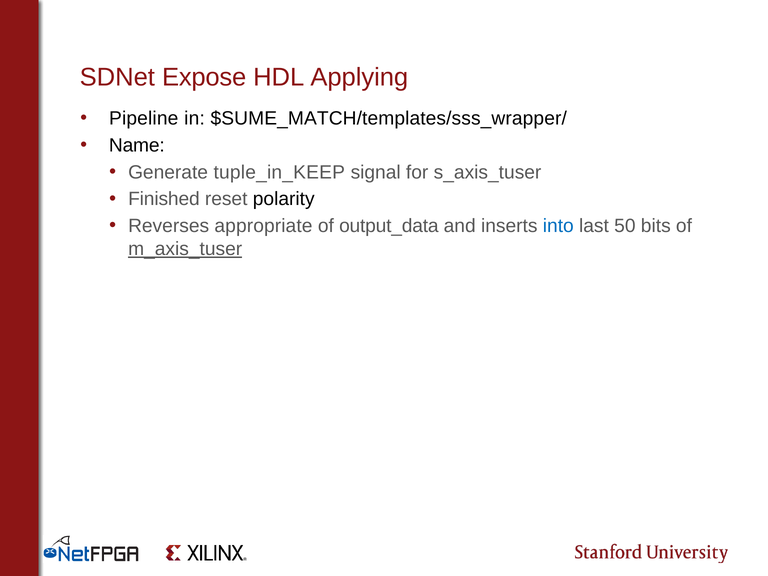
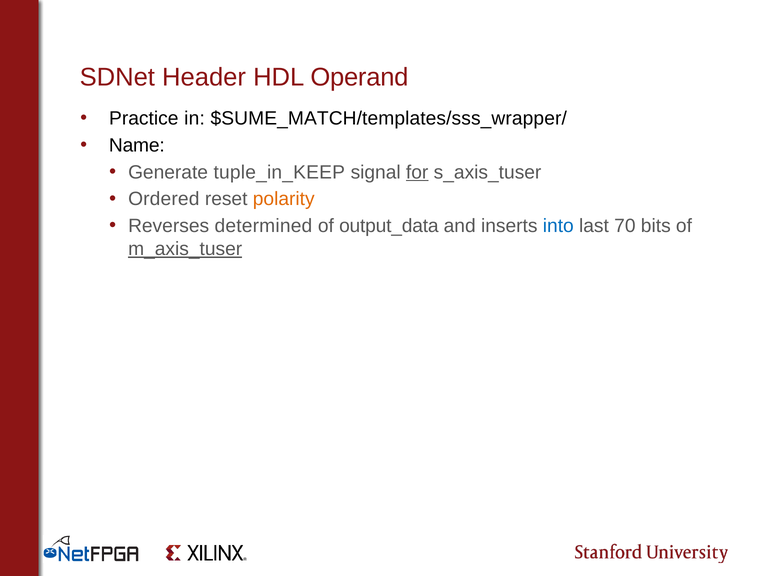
Expose: Expose -> Header (204, 77)
Applying: Applying -> Operand (359, 77)
Pipeline: Pipeline -> Practice (144, 118)
for underline: none -> present (417, 172)
Finished: Finished -> Ordered (164, 199)
polarity colour: black -> orange (284, 199)
appropriate: appropriate -> determined (263, 226)
50: 50 -> 70 (625, 226)
